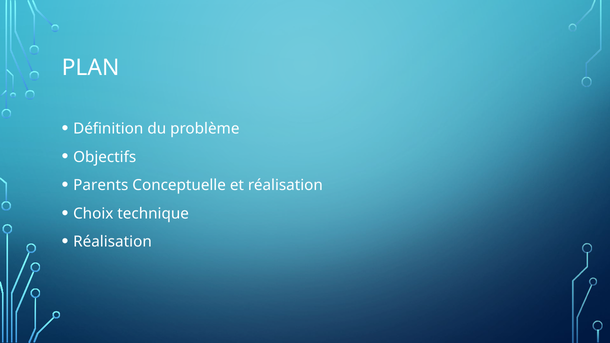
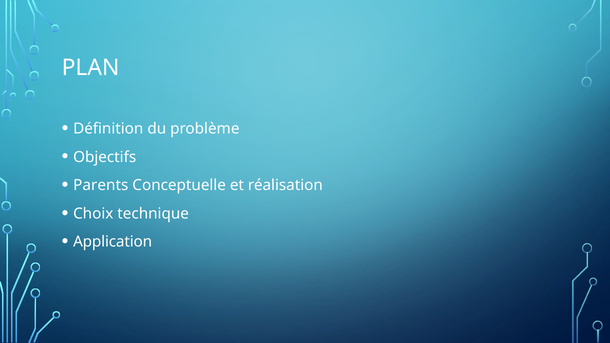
Réalisation: Réalisation -> Application (113, 242)
